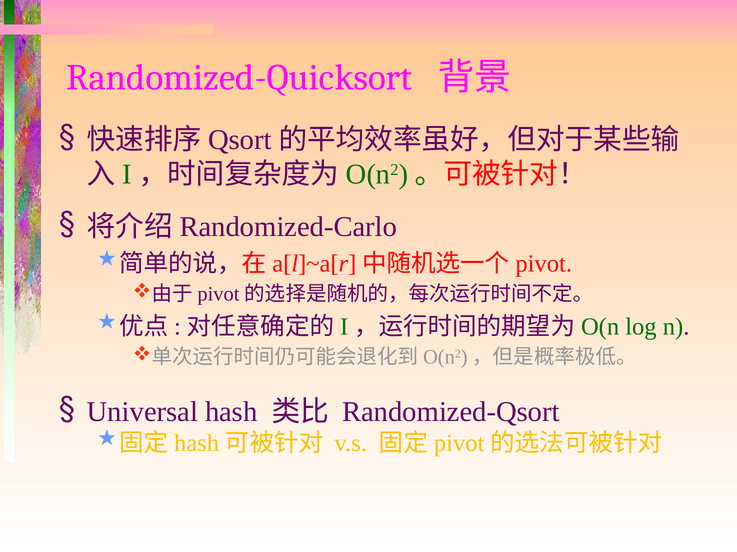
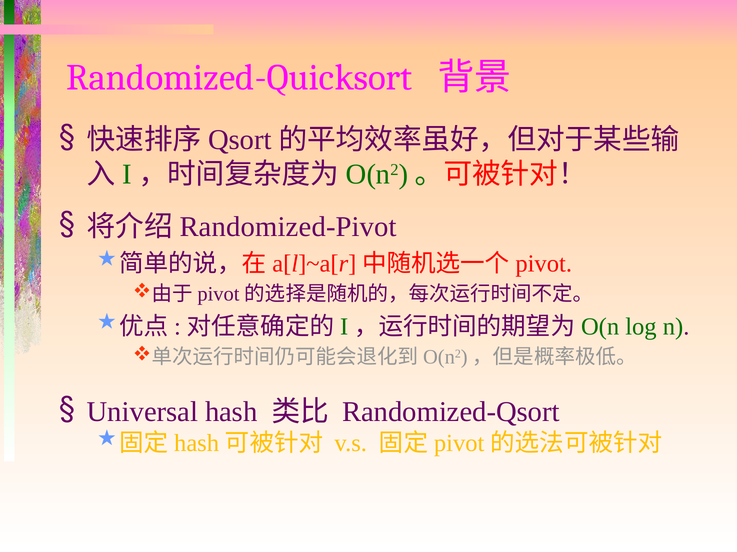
Randomized-Carlo: Randomized-Carlo -> Randomized-Pivot (288, 227)
